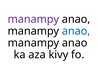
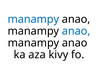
manampy colour: purple -> blue (33, 19)
